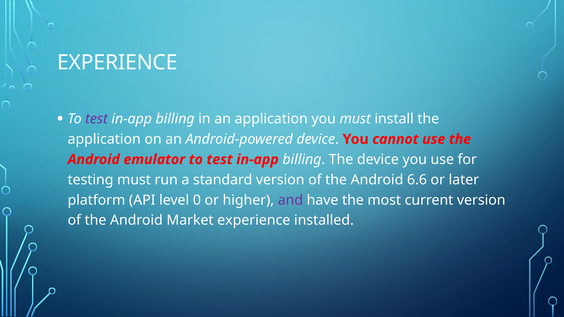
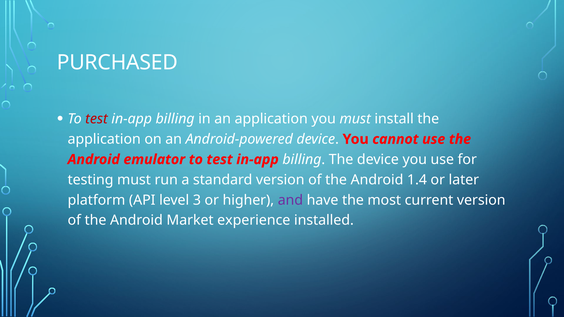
EXPERIENCE: EXPERIENCE -> PURCHASED (117, 63)
test colour: purple -> red (96, 119)
6.6: 6.6 -> 1.4 (417, 180)
0: 0 -> 3 (197, 200)
